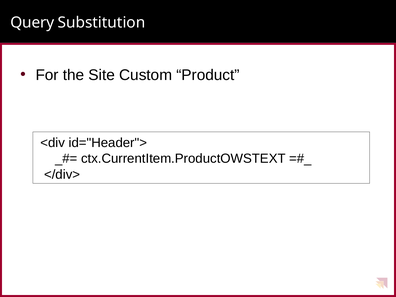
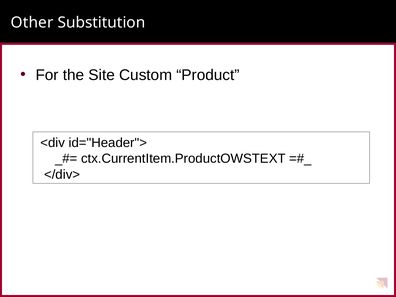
Query: Query -> Other (32, 23)
